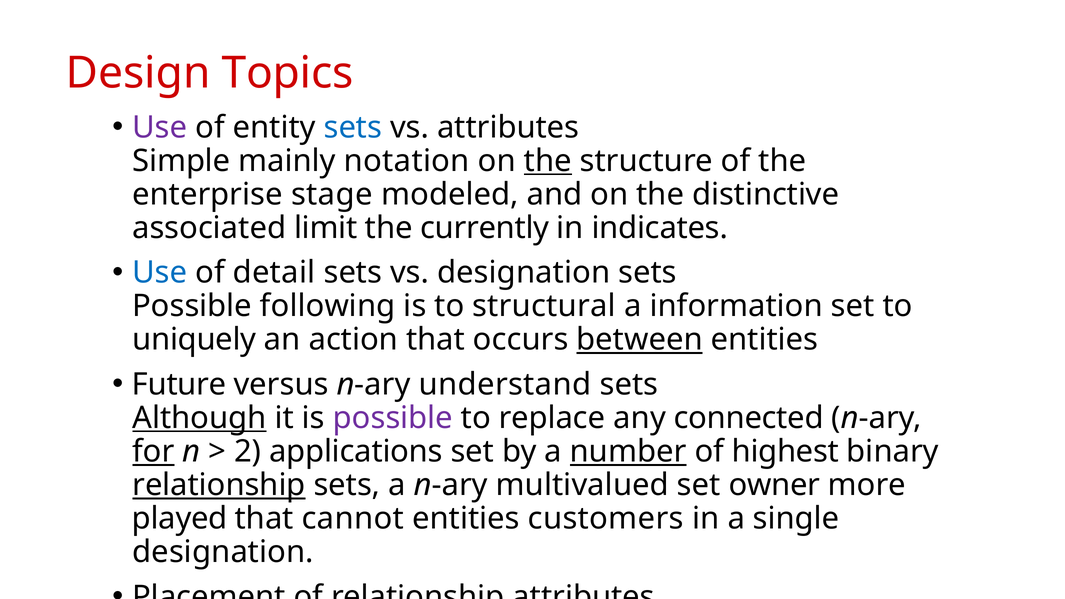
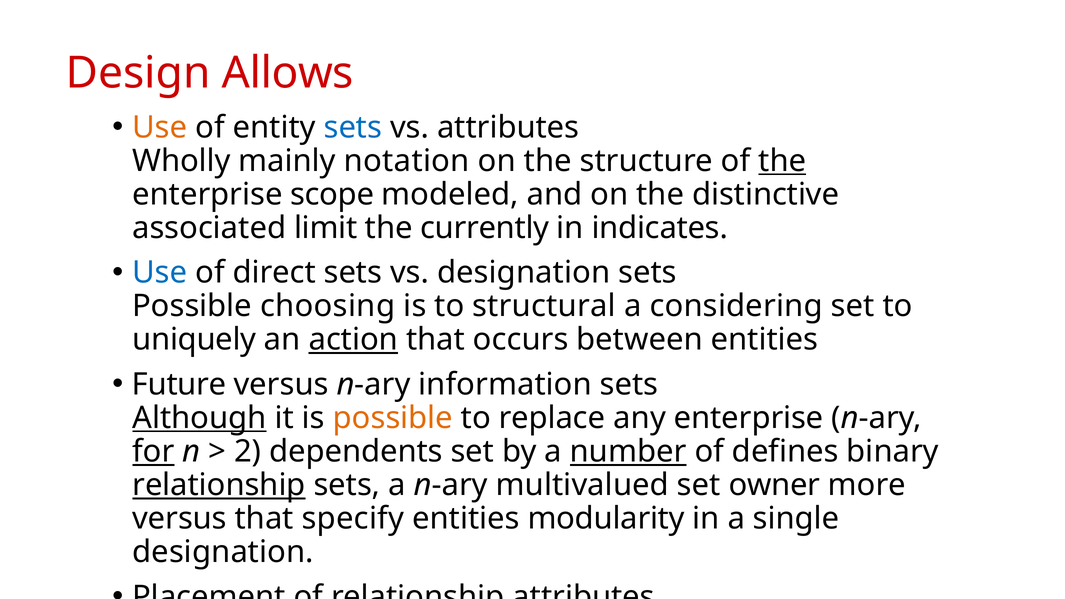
Topics: Topics -> Allows (288, 73)
Use colour: purple -> orange (160, 127)
Simple: Simple -> Wholly (181, 161)
the underline: present -> none (548, 161)
the underline: none -> present (782, 161)
stage: stage -> scope (332, 194)
detail: detail -> direct (274, 273)
following: following -> choosing (328, 306)
information: information -> considering (736, 306)
action underline: none -> present (353, 340)
between underline: present -> none (640, 340)
understand: understand -> information (505, 384)
possible colour: purple -> orange (393, 418)
any connected: connected -> enterprise (749, 418)
applications: applications -> dependents (356, 452)
highest: highest -> defines (785, 452)
played: played -> versus (180, 519)
cannot: cannot -> specify (353, 519)
customers: customers -> modularity (606, 519)
